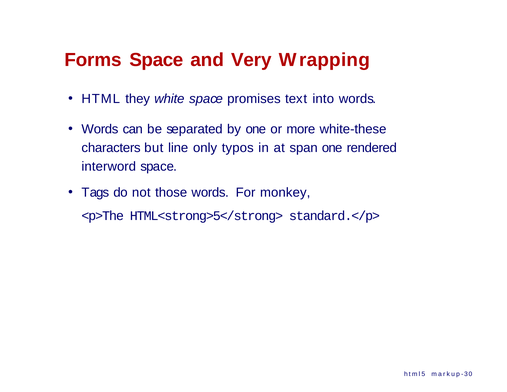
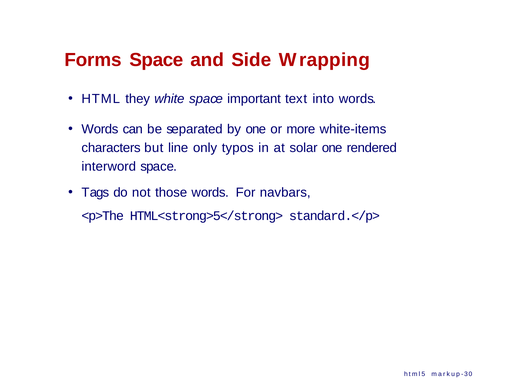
Very: Very -> Side (251, 60)
promises: promises -> important (254, 99)
white-these: white-these -> white-items (353, 129)
span: span -> solar (304, 148)
monkey: monkey -> navbars (285, 193)
